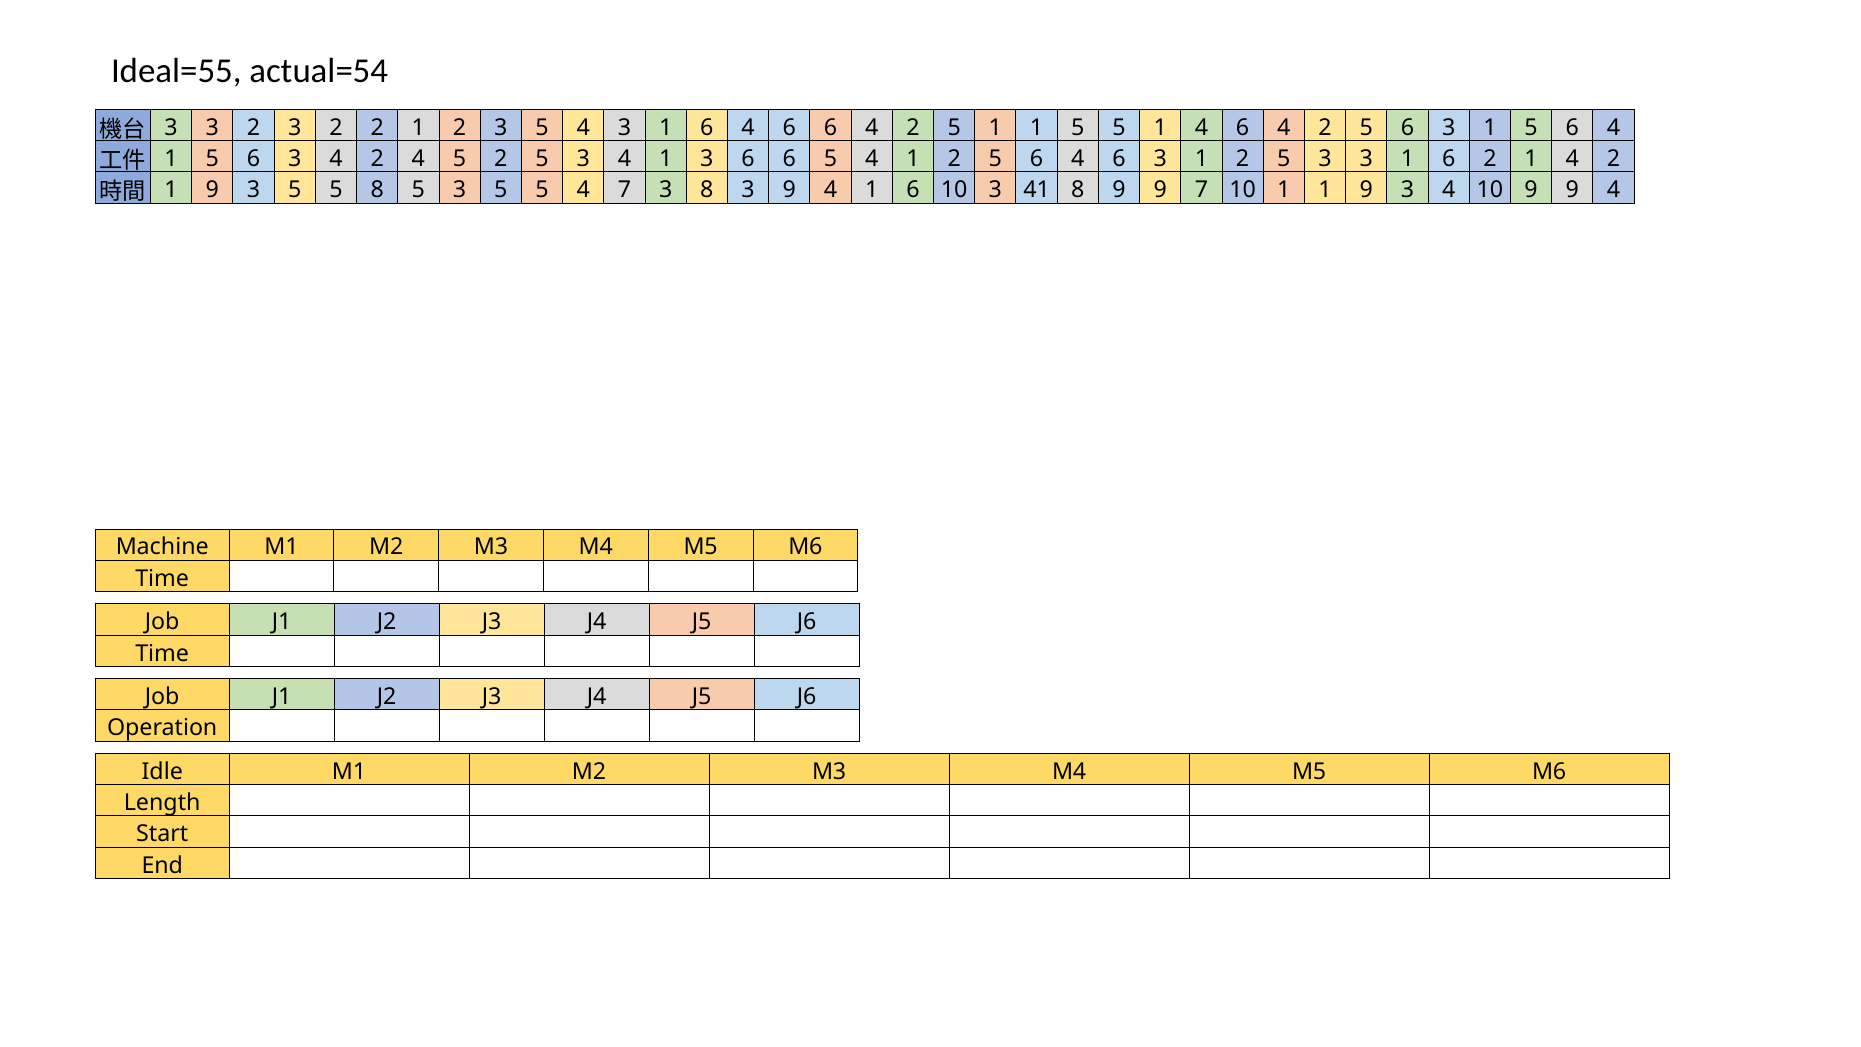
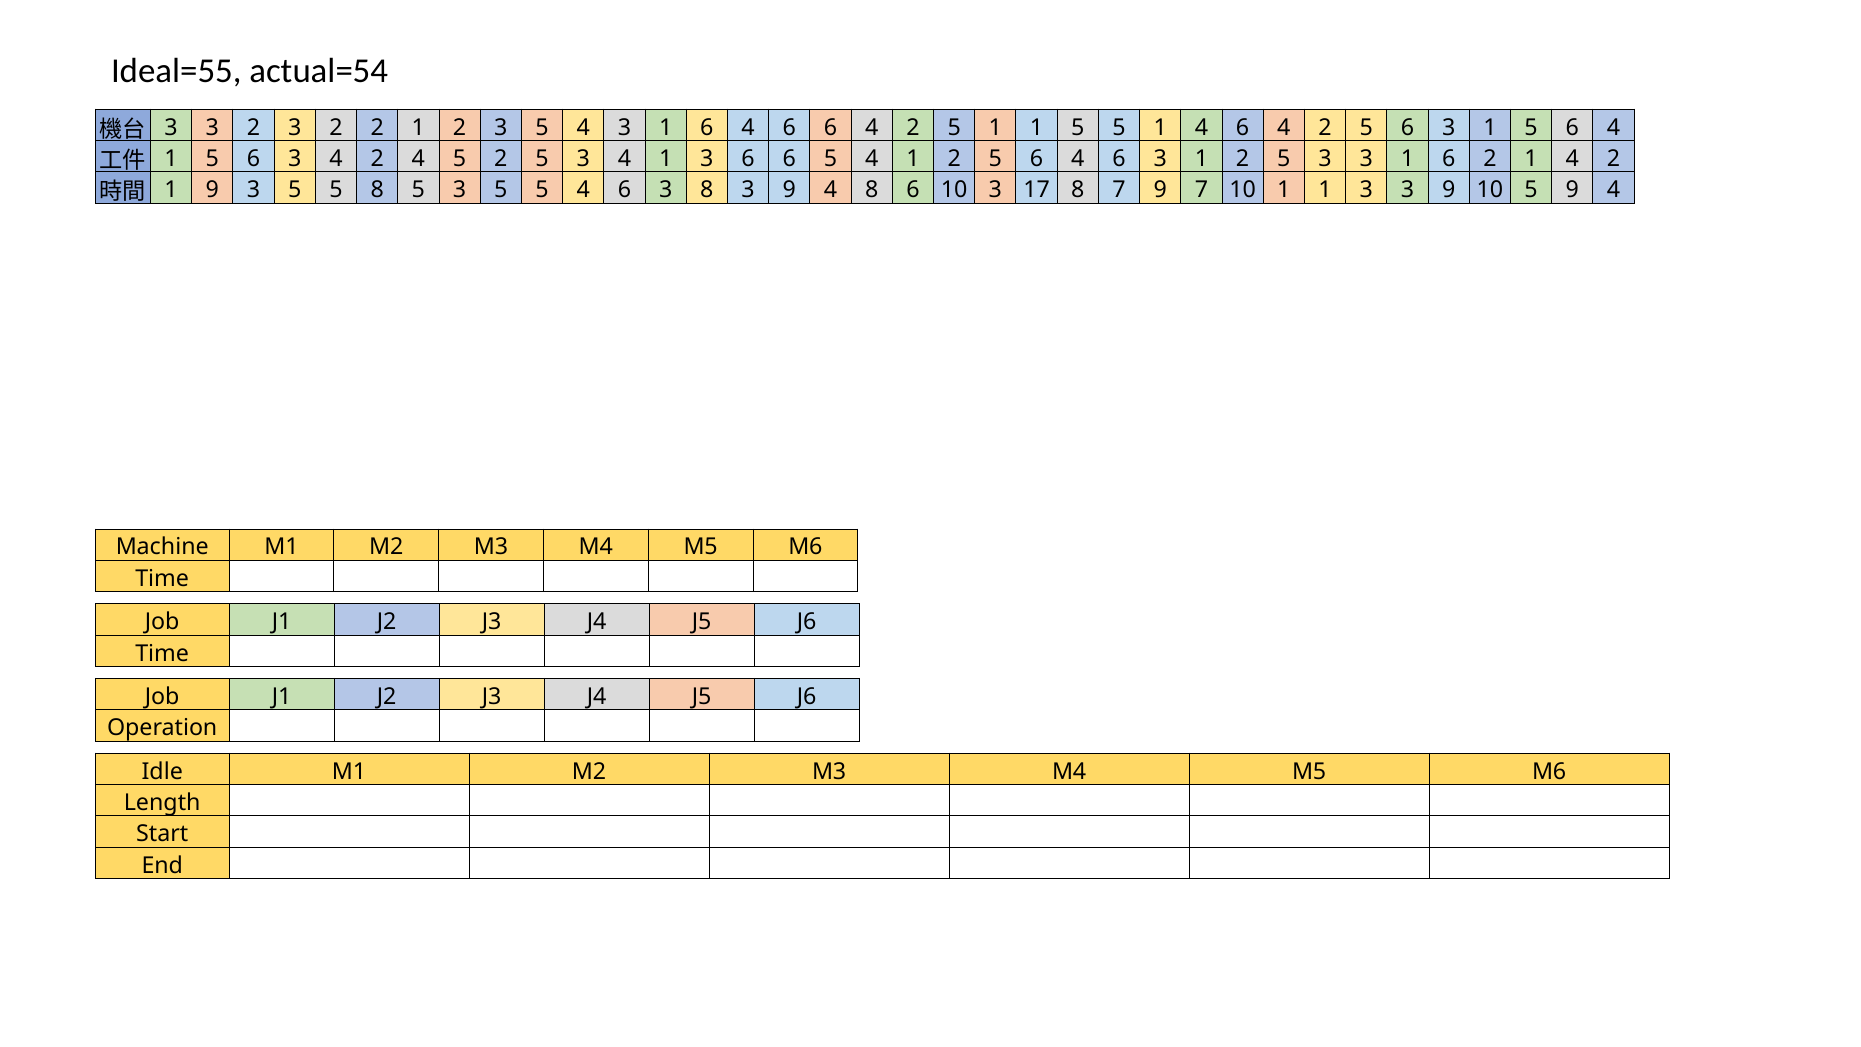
5 4 7: 7 -> 6 (624, 190)
9 4 1: 1 -> 8 (872, 190)
41: 41 -> 17 (1037, 190)
8 9: 9 -> 7 (1119, 190)
1 1 9: 9 -> 3 (1366, 190)
4: 4 -> 9 (1449, 190)
10 9: 9 -> 5 (1531, 190)
